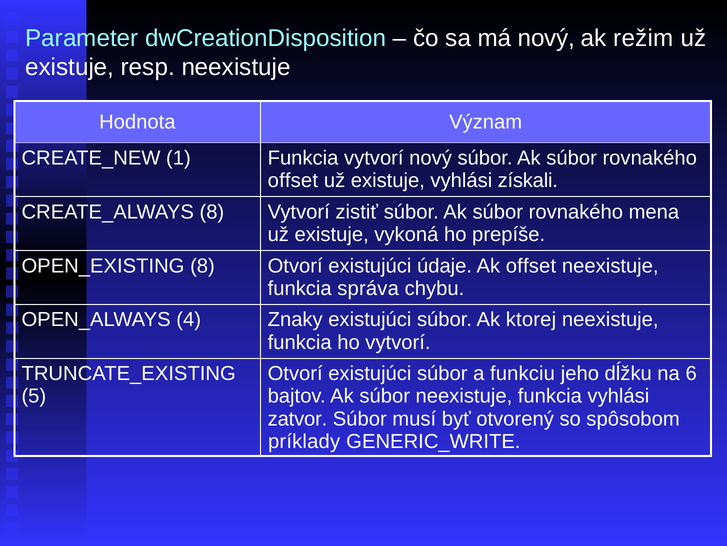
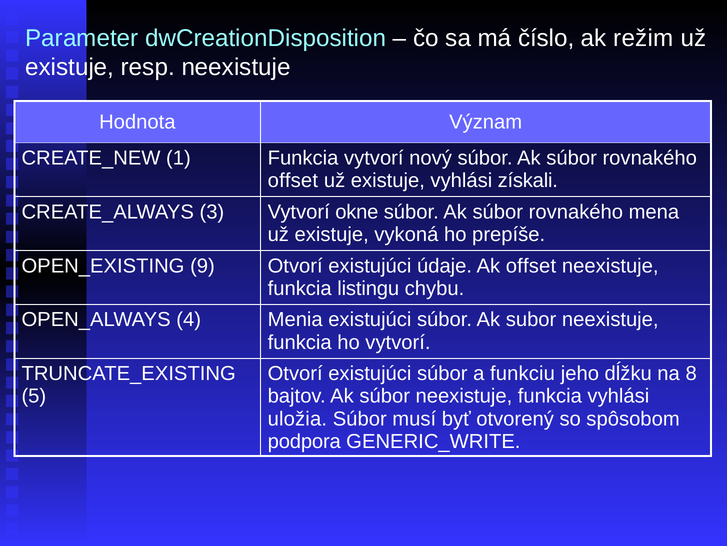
má nový: nový -> číslo (546, 38)
8: 8 -> 3 (212, 212)
zistiť: zistiť -> okne (357, 212)
8: 8 -> 9 (202, 265)
správa: správa -> listingu (368, 288)
Znaky: Znaky -> Menia (295, 319)
ktorej: ktorej -> subor (531, 319)
6: 6 -> 8 (691, 373)
zatvor: zatvor -> uložia (297, 418)
príklady: príklady -> podpora (304, 441)
